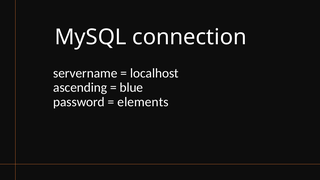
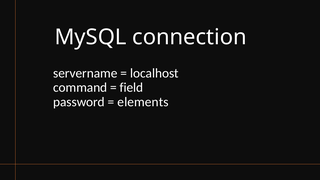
ascending: ascending -> command (80, 88)
blue: blue -> field (131, 88)
